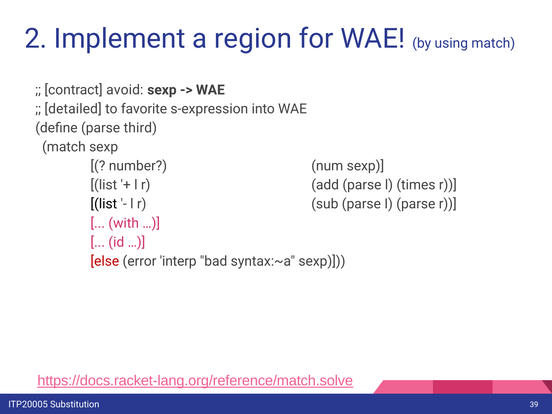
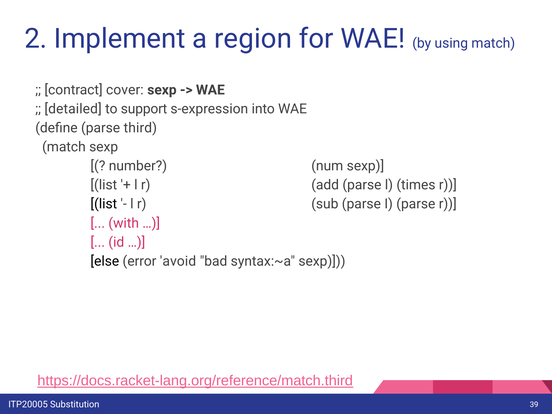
avoid: avoid -> cover (125, 90)
favorite: favorite -> support (144, 109)
else colour: red -> black (105, 261)
interp: interp -> avoid (178, 261)
https://docs.racket-lang.org/reference/match.solve: https://docs.racket-lang.org/reference/match.solve -> https://docs.racket-lang.org/reference/match.third (195, 381)
